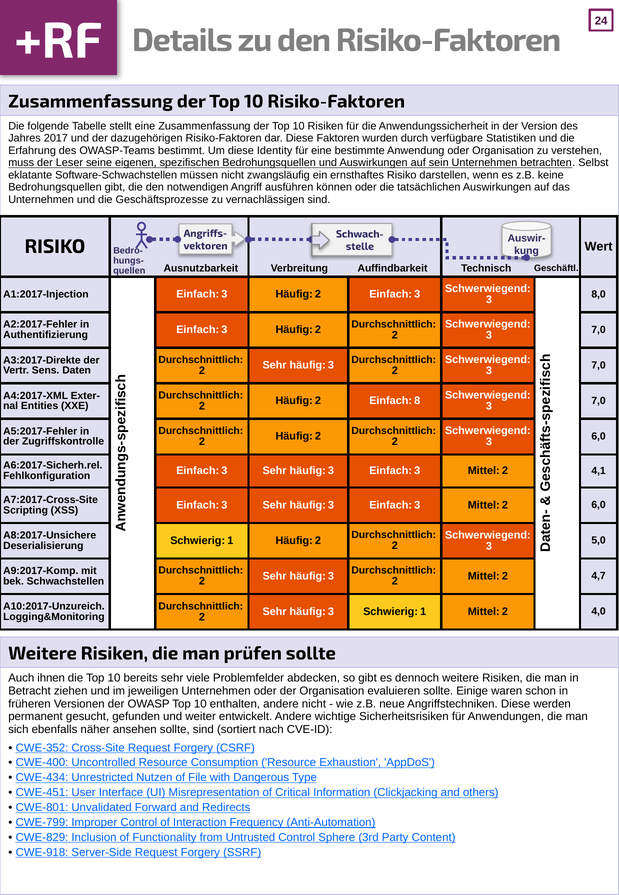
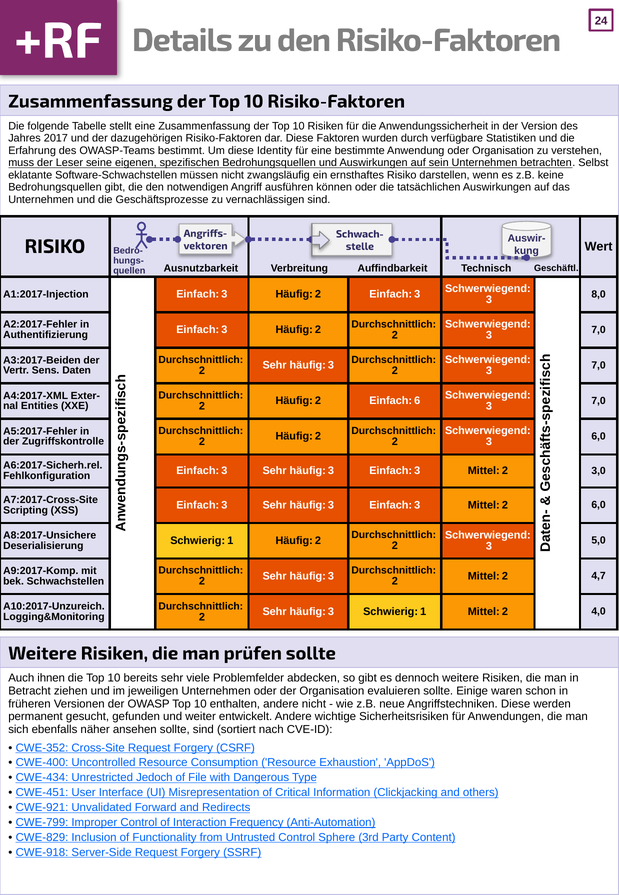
A3:2017-Direkte: A3:2017-Direkte -> A3:2017-Beiden (42, 360)
8: 8 -> 6 (417, 400)
4,1: 4,1 -> 3,0 (599, 470)
Nutzen: Nutzen -> Jedoch (154, 777)
CWE-801: CWE-801 -> CWE-921 (42, 807)
